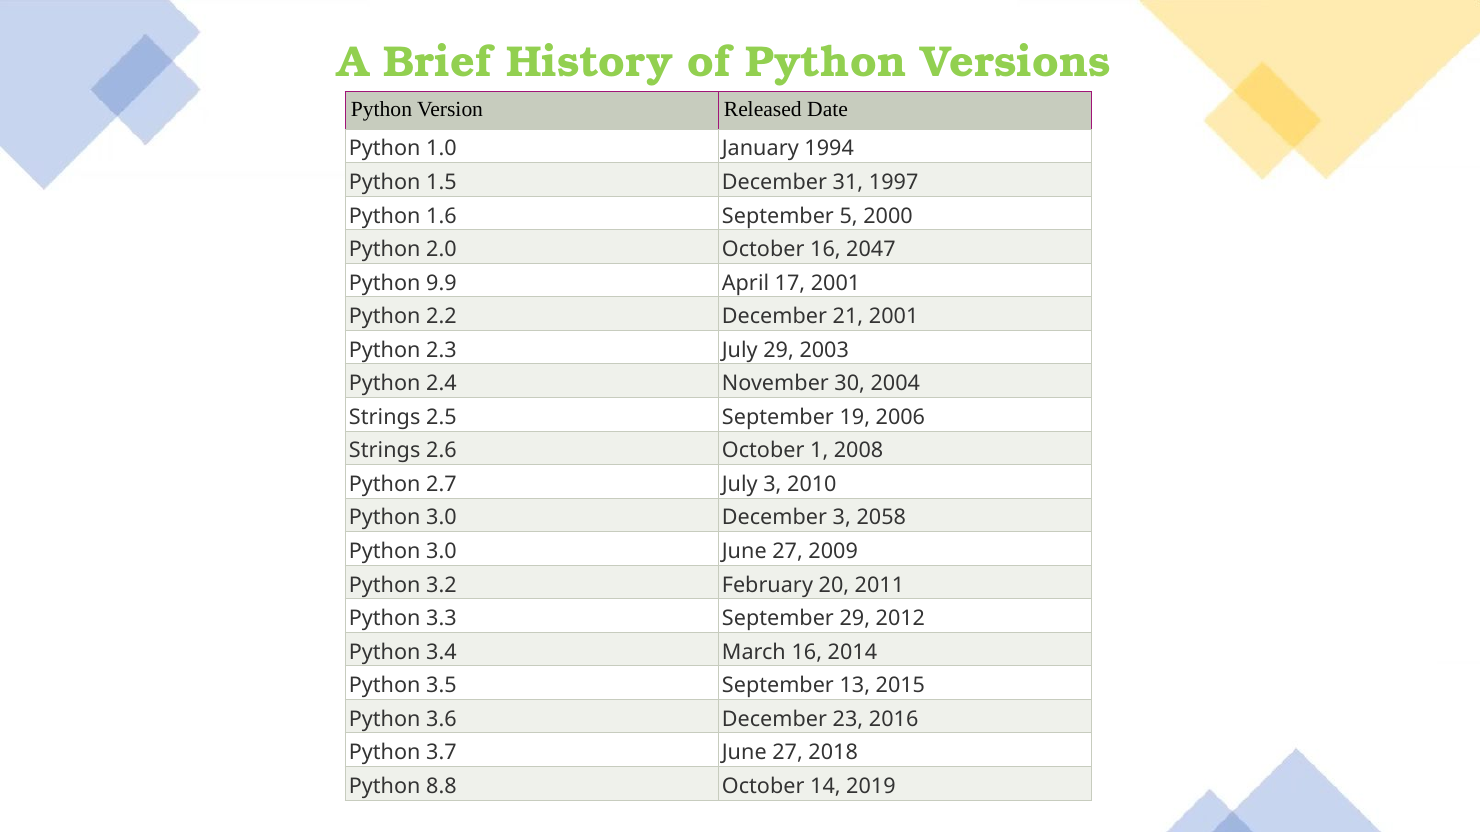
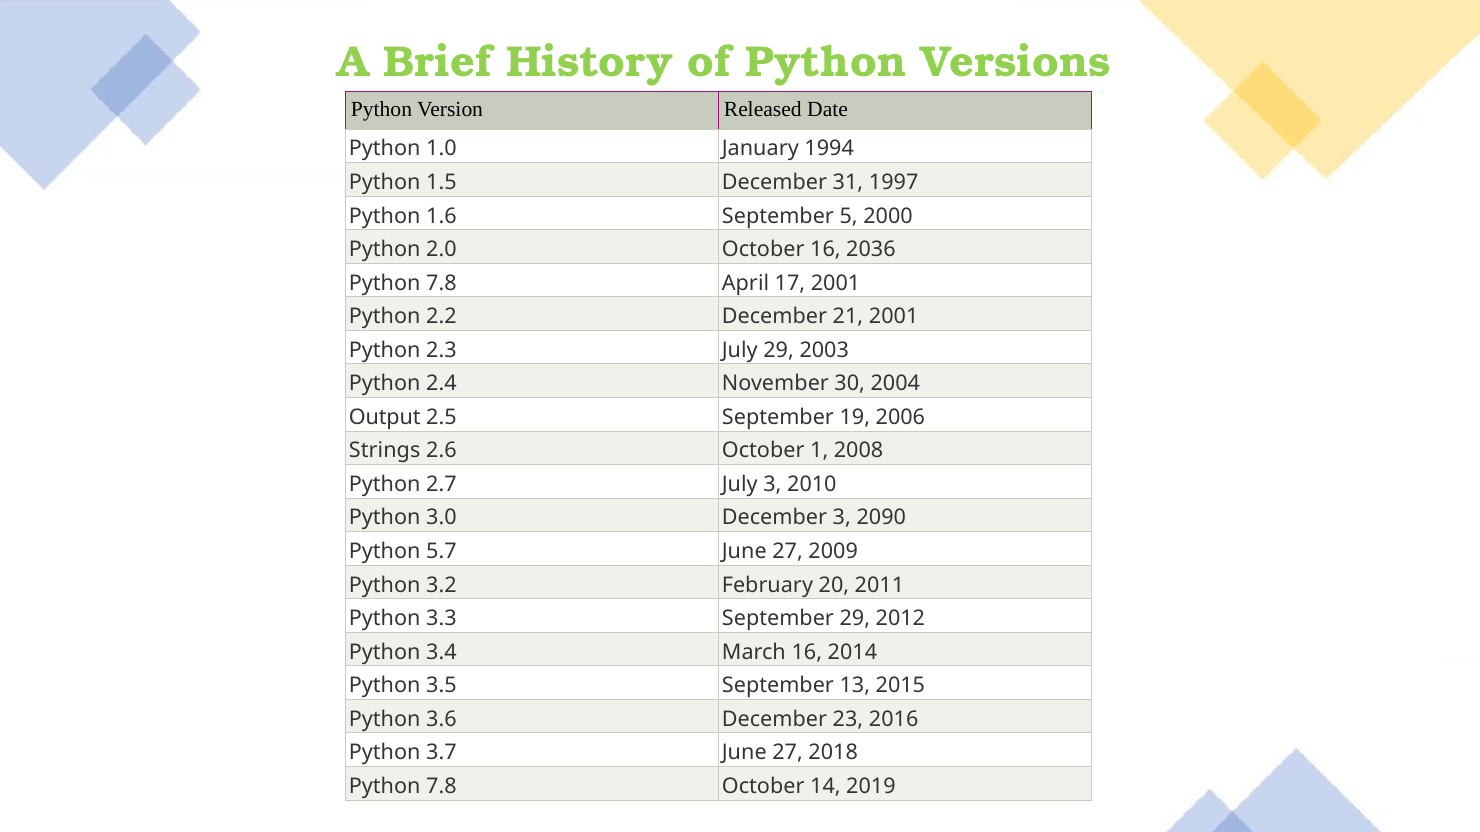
2047: 2047 -> 2036 (871, 250)
9.9: 9.9 -> 7.8 (441, 283)
Strings: Strings -> Output (385, 417)
2058: 2058 -> 2090 (881, 518)
3.0: 3.0 -> 5.7 (441, 552)
8.8: 8.8 -> 7.8 (441, 787)
